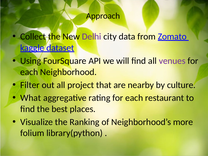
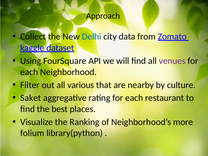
Delhi colour: purple -> blue (92, 36)
project: project -> various (81, 85)
What: What -> Saket (31, 98)
